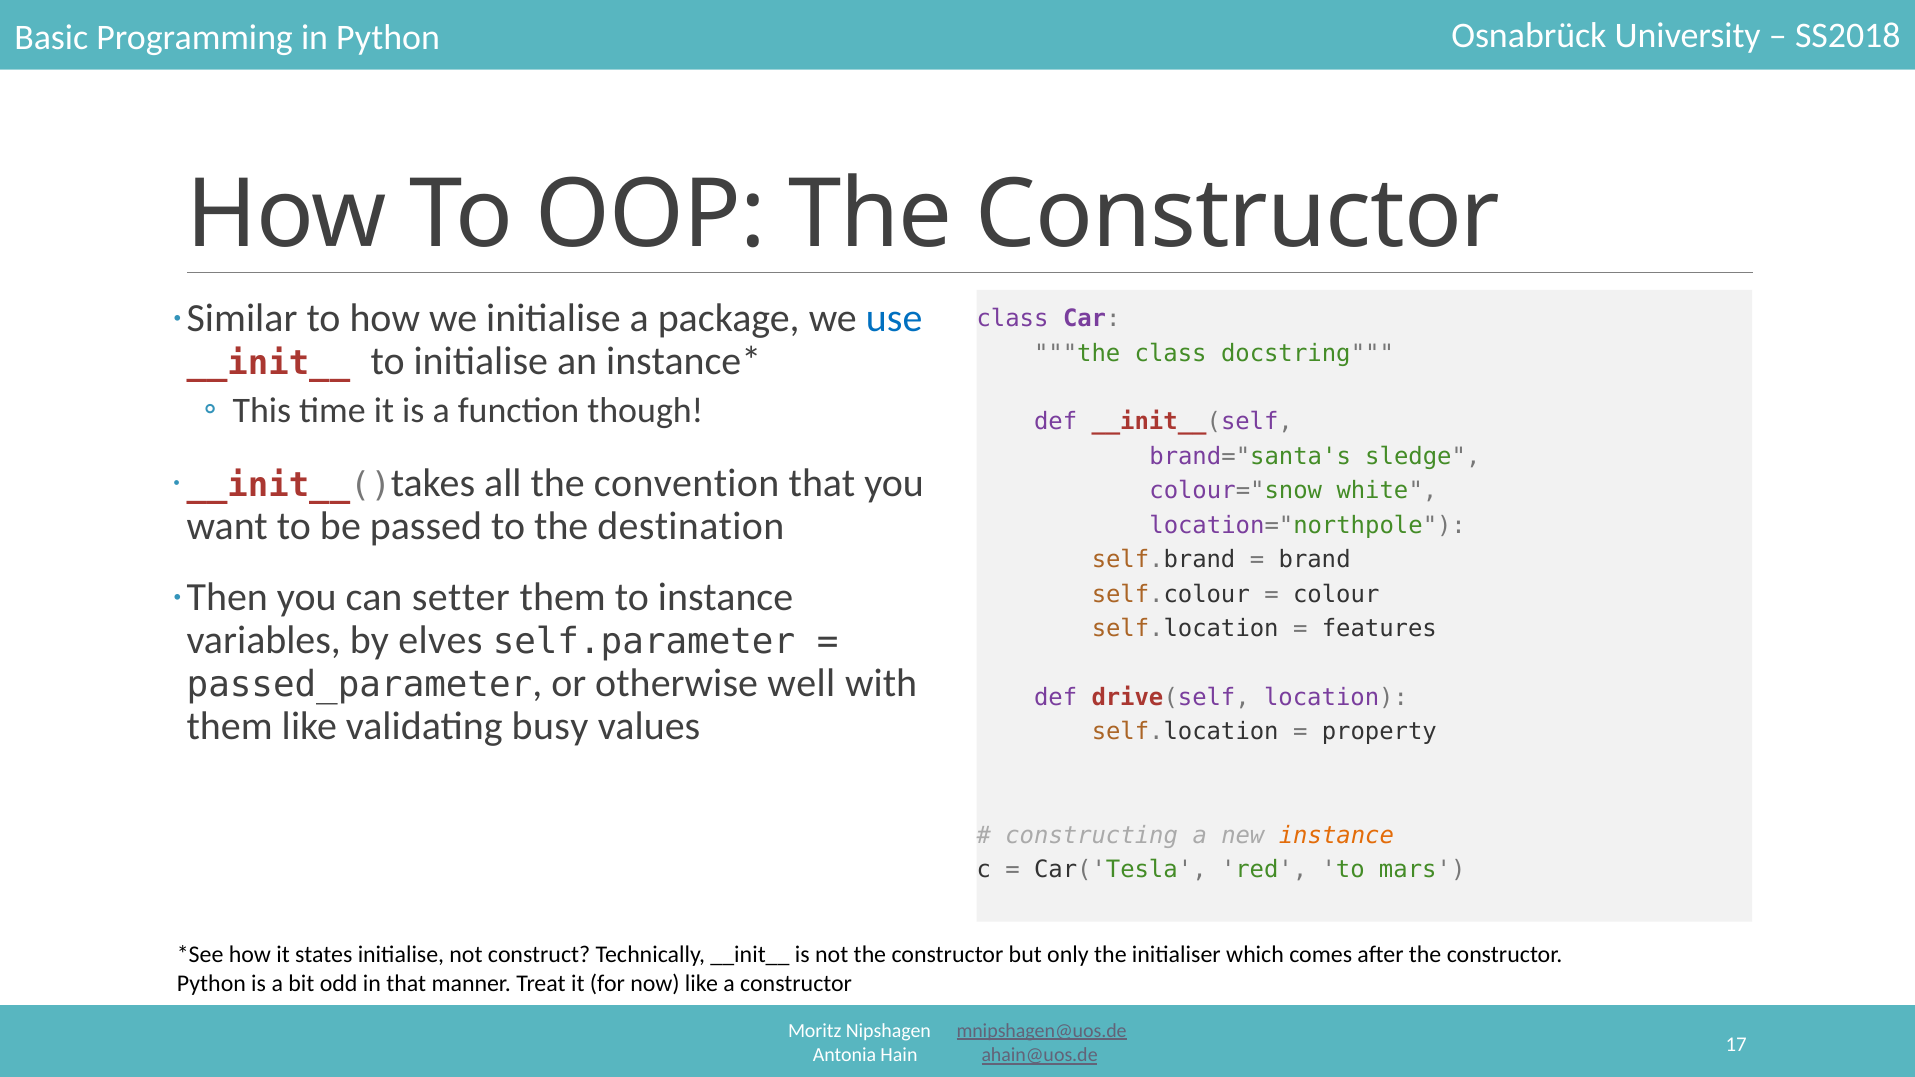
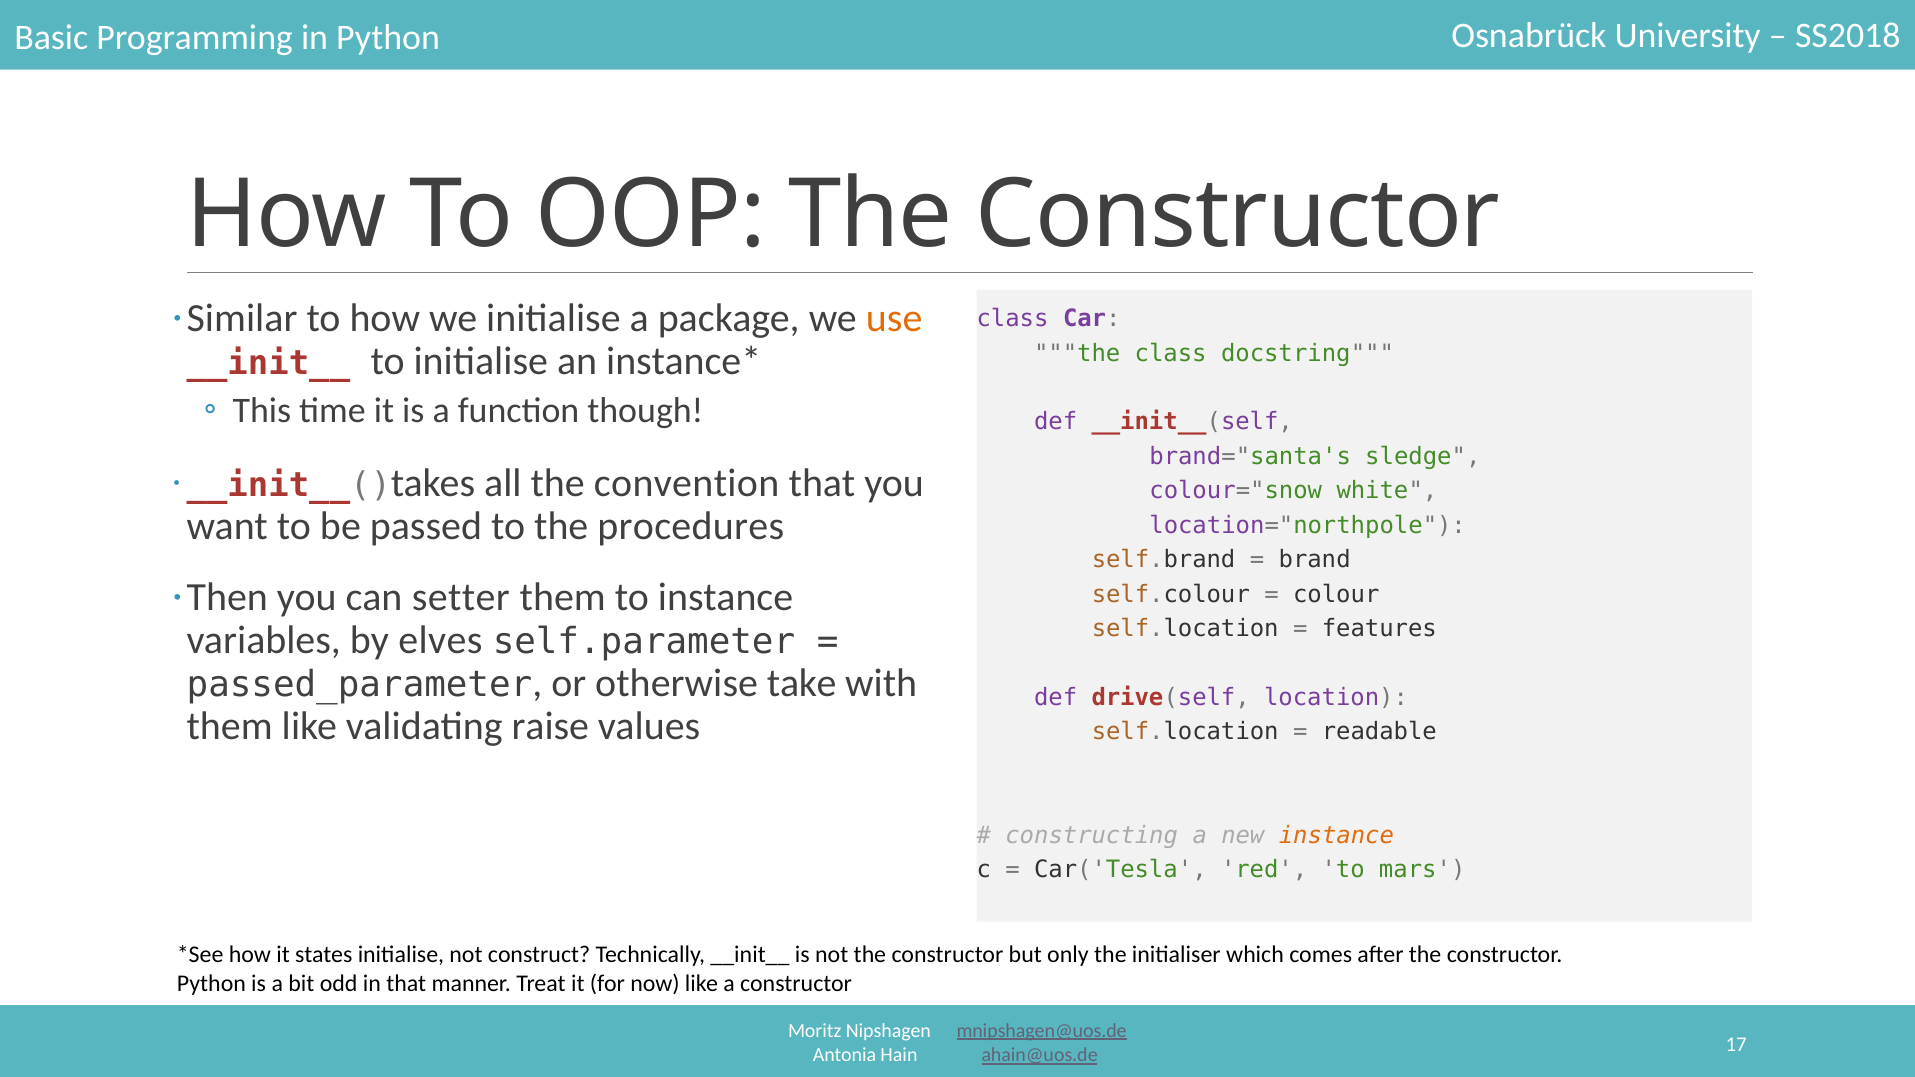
use colour: blue -> orange (894, 318)
destination: destination -> procedures (691, 526)
well: well -> take (802, 684)
busy: busy -> raise (550, 727)
property: property -> readable (1379, 732)
